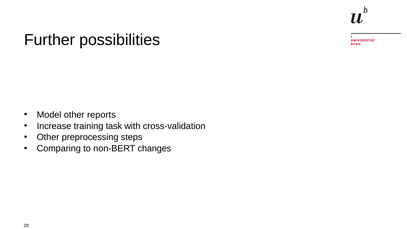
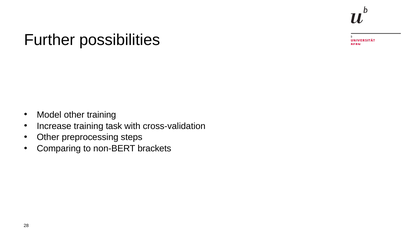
other reports: reports -> training (102, 115)
changes: changes -> brackets (154, 149)
